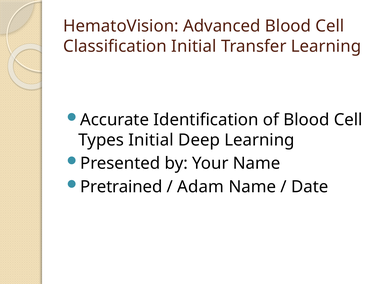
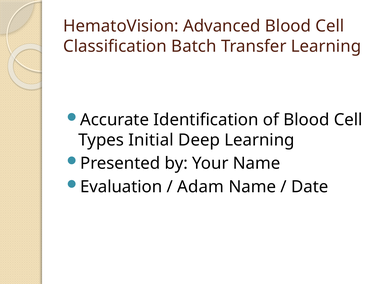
Classification Initial: Initial -> Batch (194, 46)
Pretrained: Pretrained -> Evaluation (121, 187)
